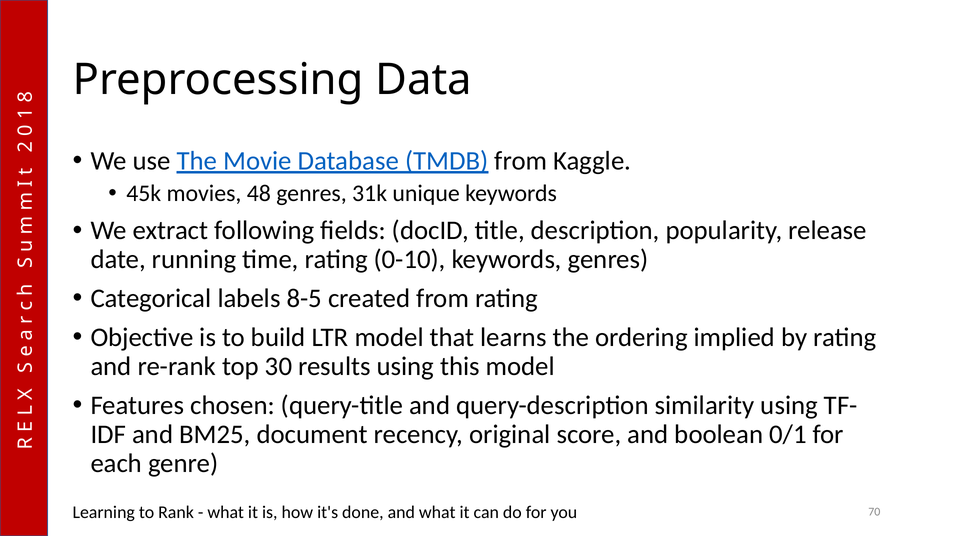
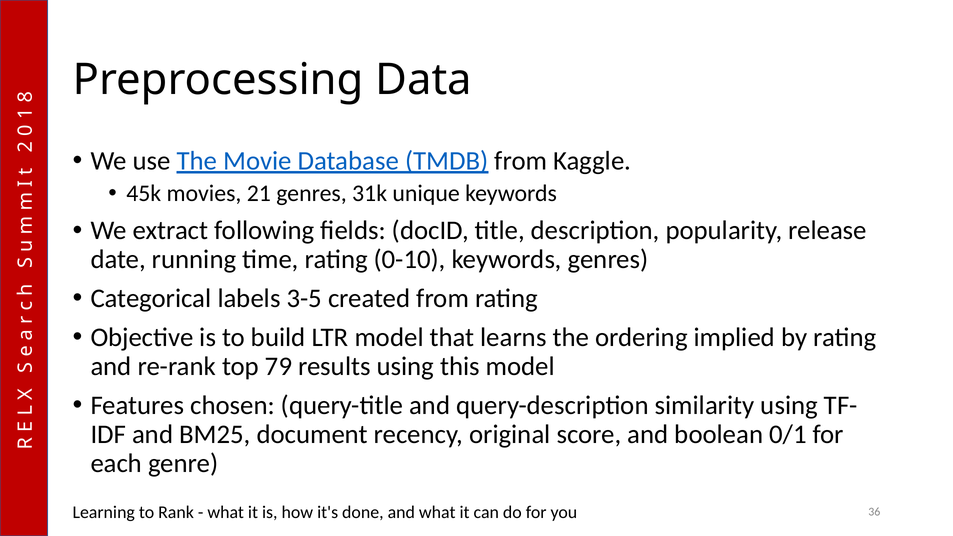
48: 48 -> 21 (259, 193)
8-5: 8-5 -> 3-5 (304, 298)
30: 30 -> 79 (279, 366)
70: 70 -> 36 (874, 512)
